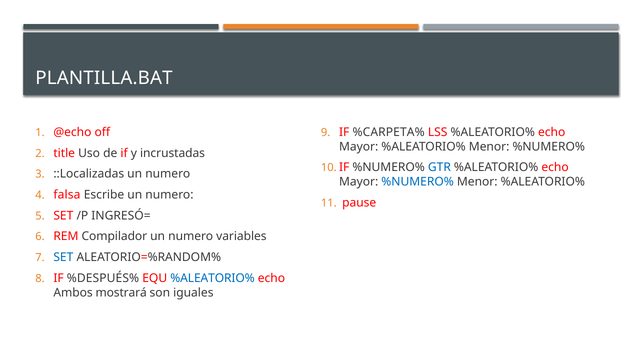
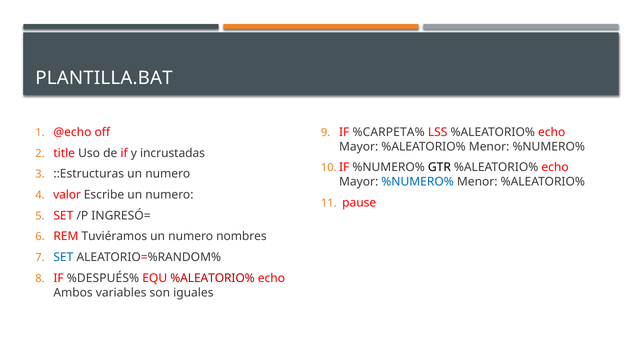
GTR colour: blue -> black (439, 168)
::Localizadas: ::Localizadas -> ::Estructuras (89, 174)
falsa: falsa -> valor (67, 195)
Compilador: Compilador -> Tuviéramos (114, 237)
variables: variables -> nombres (241, 237)
%ALEATORIO% colour: blue -> red (213, 278)
mostrará: mostrará -> variables (121, 293)
